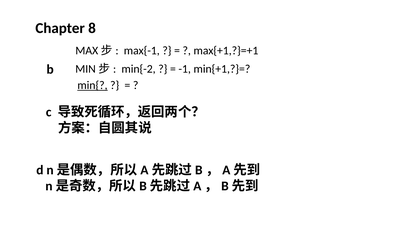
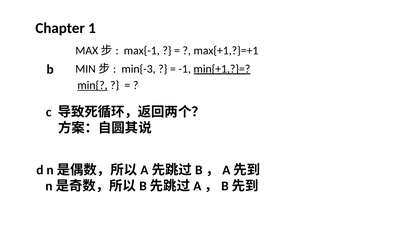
8: 8 -> 1 (92, 28)
min{-2: min{-2 -> min{-3 (139, 69)
min{+1,?}= underline: none -> present (222, 69)
